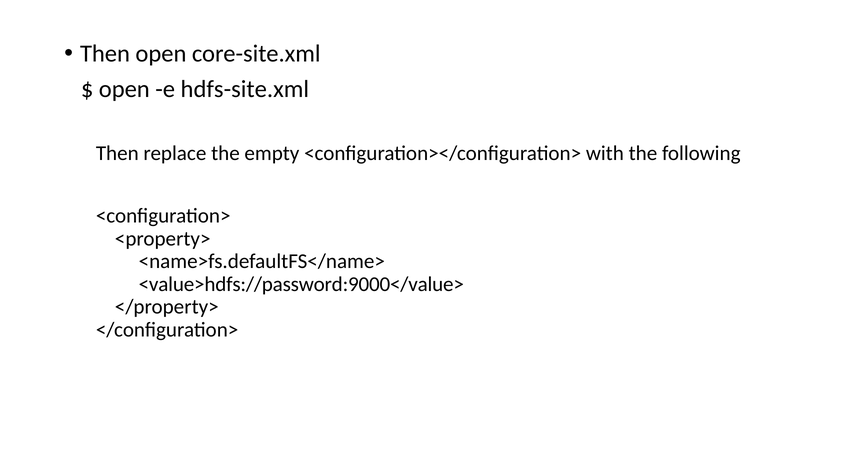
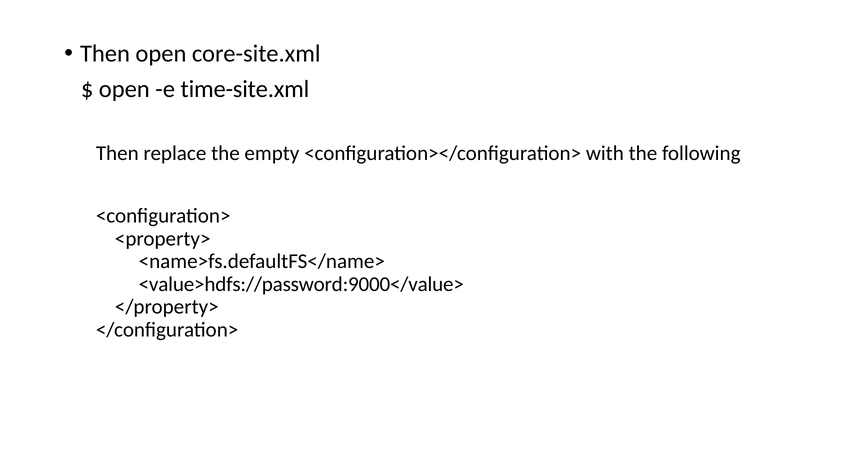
hdfs-site.xml: hdfs-site.xml -> time-site.xml (245, 89)
